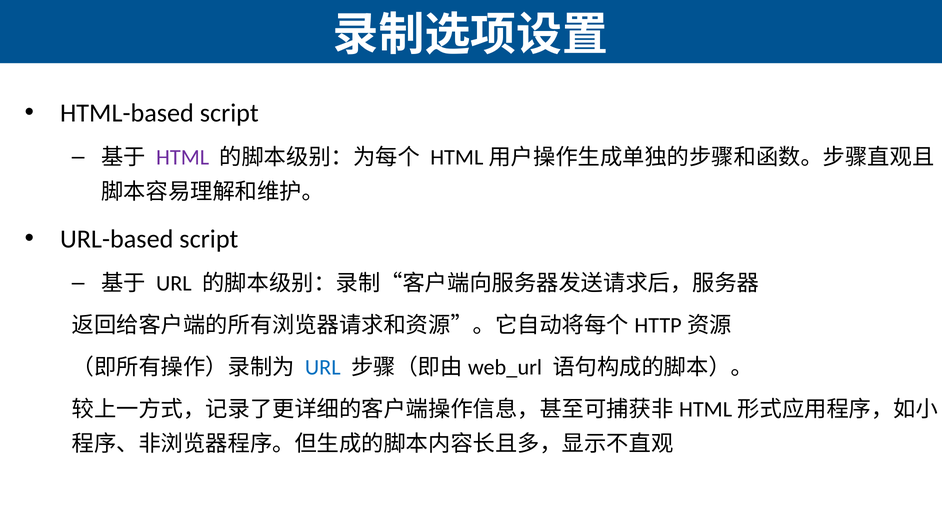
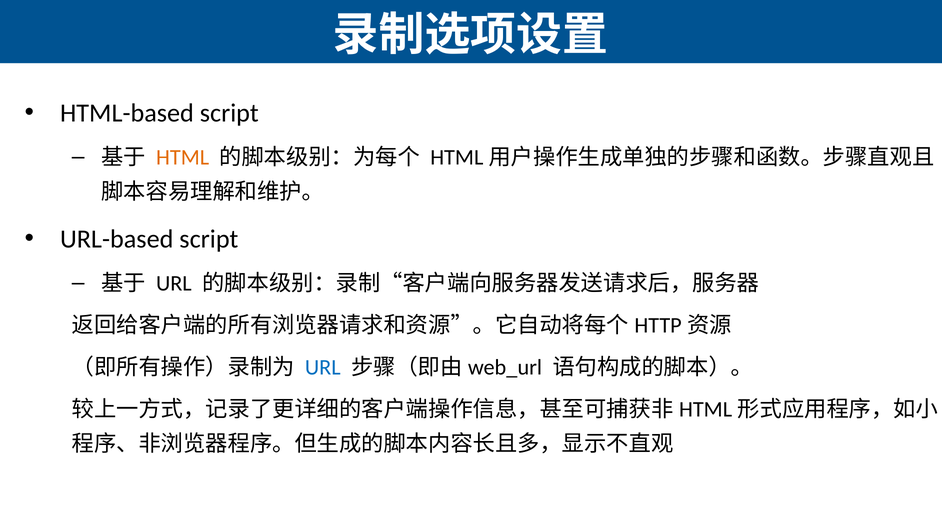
HTML colour: purple -> orange (183, 157)
